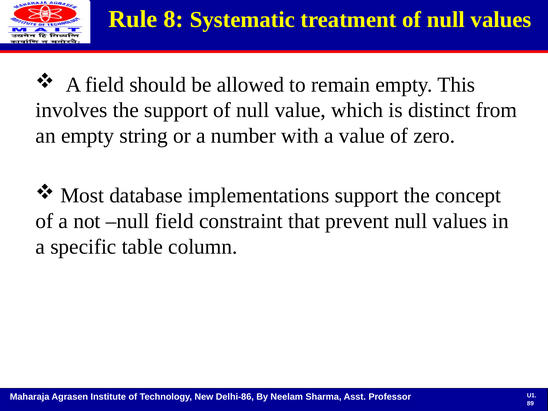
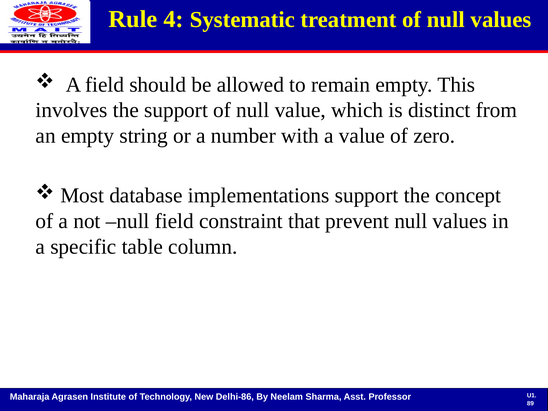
8: 8 -> 4 (173, 19)
